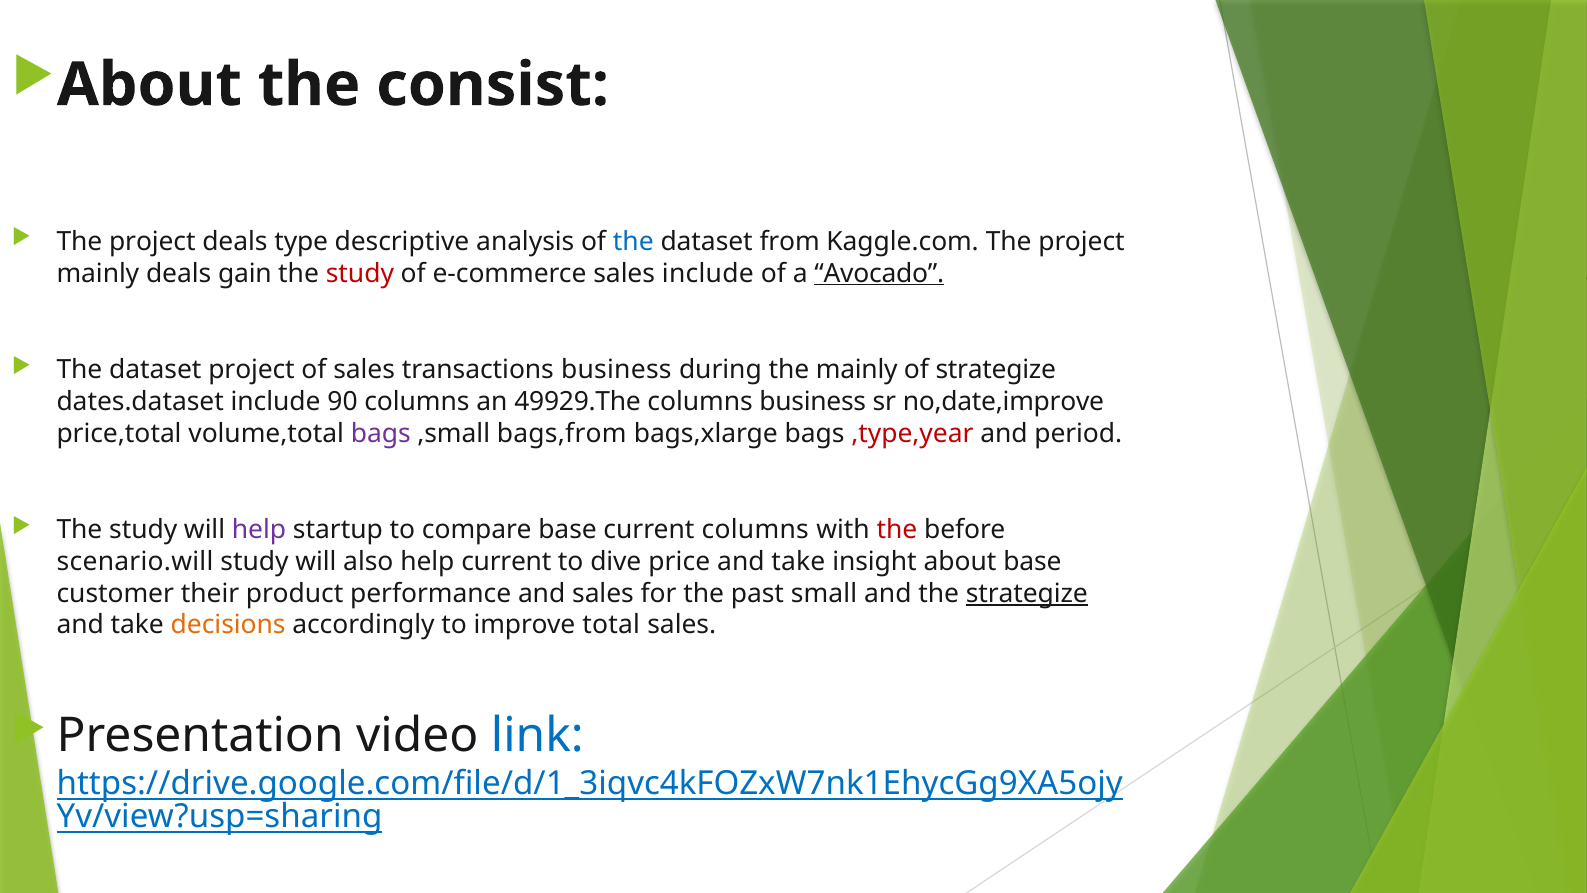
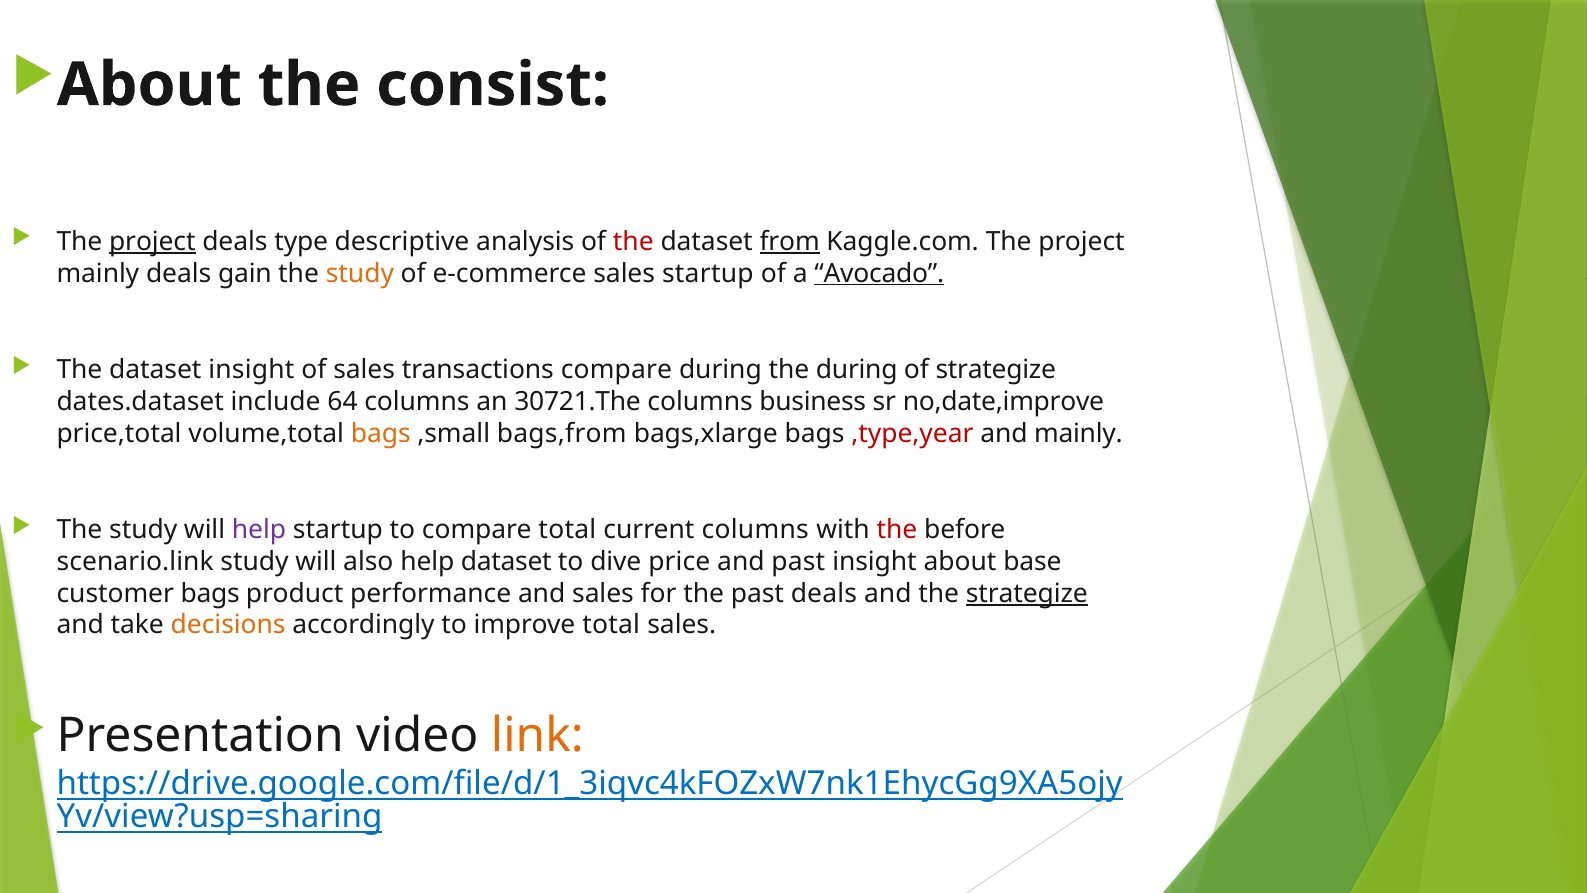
project underline: none -> present (152, 242)
the colour: blue -> red (633, 242)
from underline: none -> present (790, 242)
study colour: red -> orange (360, 273)
sales include: include -> startup (708, 273)
dataset project: project -> insight (251, 370)
transactions business: business -> compare (616, 370)
the mainly: mainly -> during (857, 370)
90: 90 -> 64 (343, 401)
49929.The: 49929.The -> 30721.The (578, 401)
bags colour: purple -> orange (381, 433)
and period: period -> mainly (1078, 433)
compare base: base -> total (567, 530)
scenario.will: scenario.will -> scenario.link (135, 561)
help current: current -> dataset (506, 561)
take: take -> past (798, 561)
customer their: their -> bags (210, 593)
past small: small -> deals (824, 593)
link colour: blue -> orange (537, 736)
